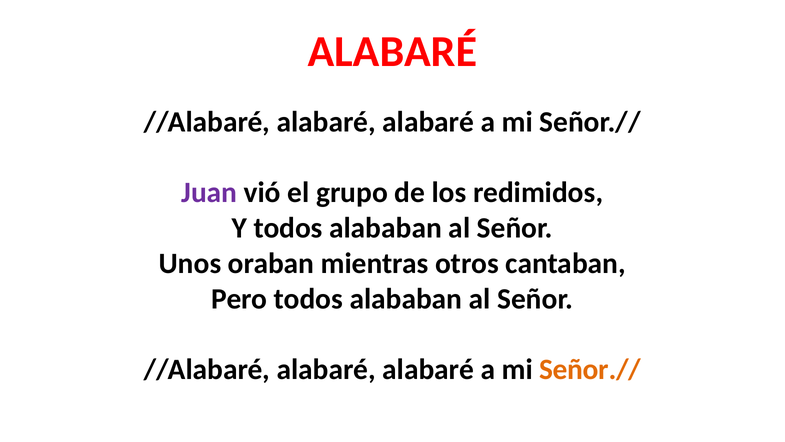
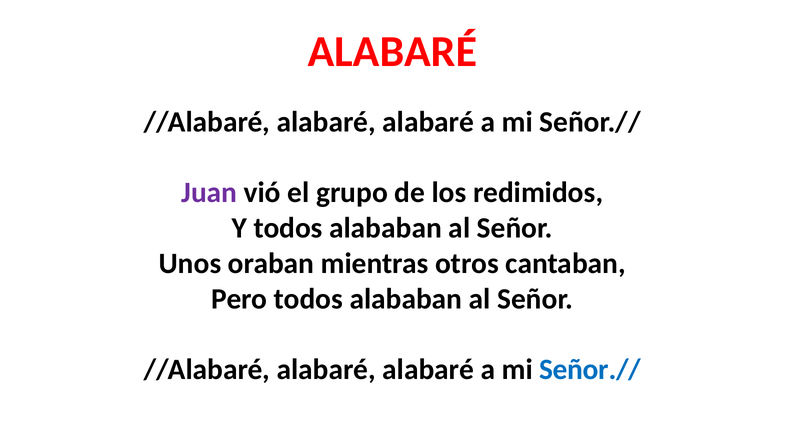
Señor.// colour: orange -> blue (590, 369)
